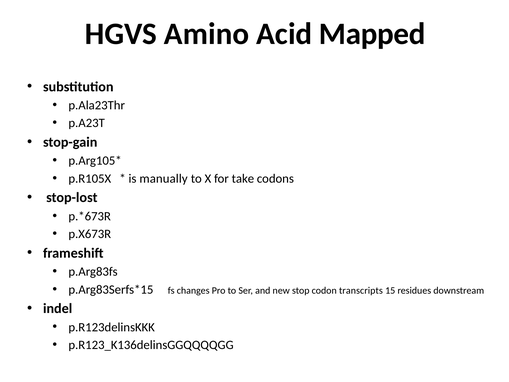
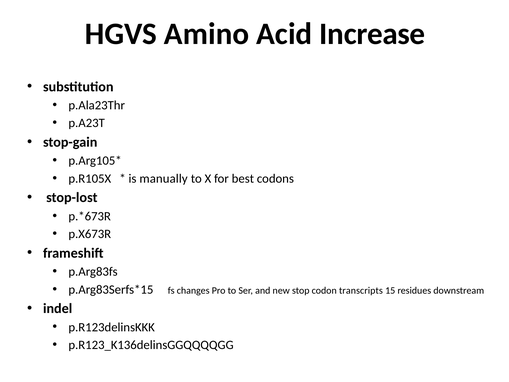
Mapped: Mapped -> Increase (372, 34)
take: take -> best (243, 178)
